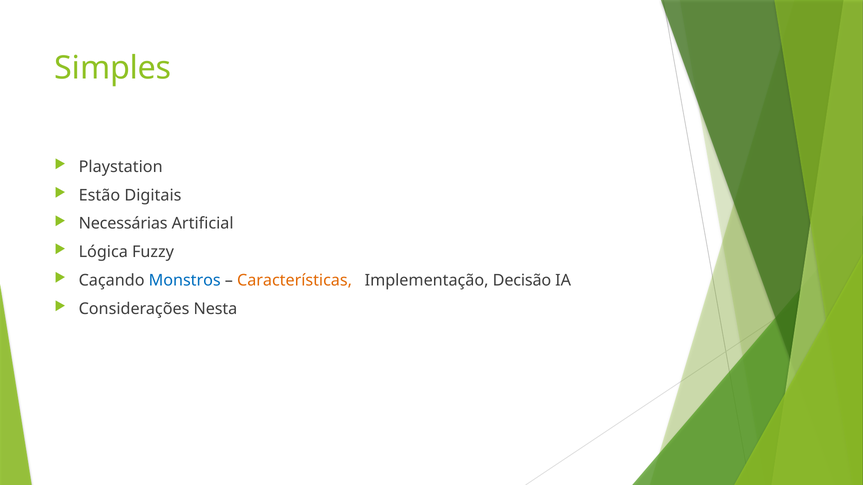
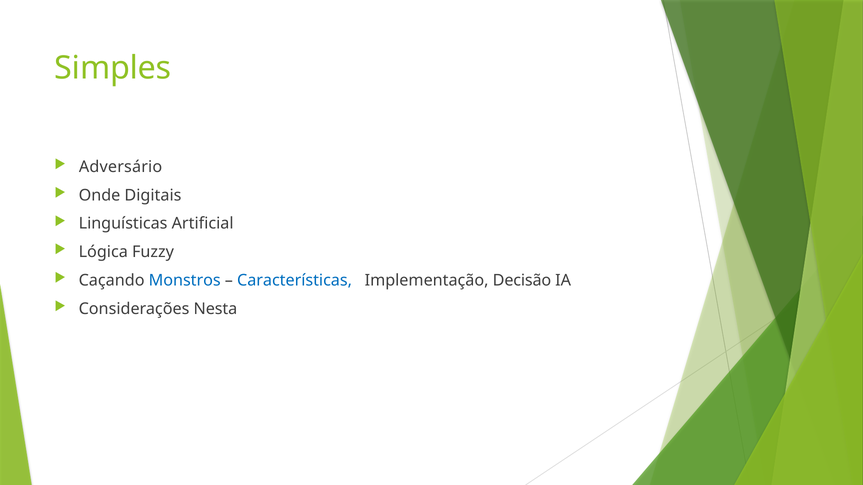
Playstation: Playstation -> Adversário (121, 167)
Estão: Estão -> Onde (99, 195)
Necessárias: Necessárias -> Linguísticas (123, 224)
Características colour: orange -> blue (295, 281)
